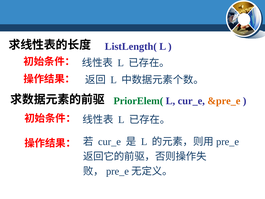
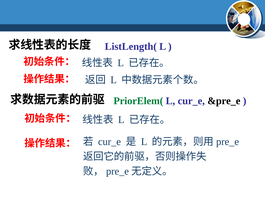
&pre_e colour: orange -> black (224, 101)
